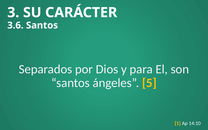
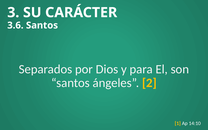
5: 5 -> 2 (149, 83)
